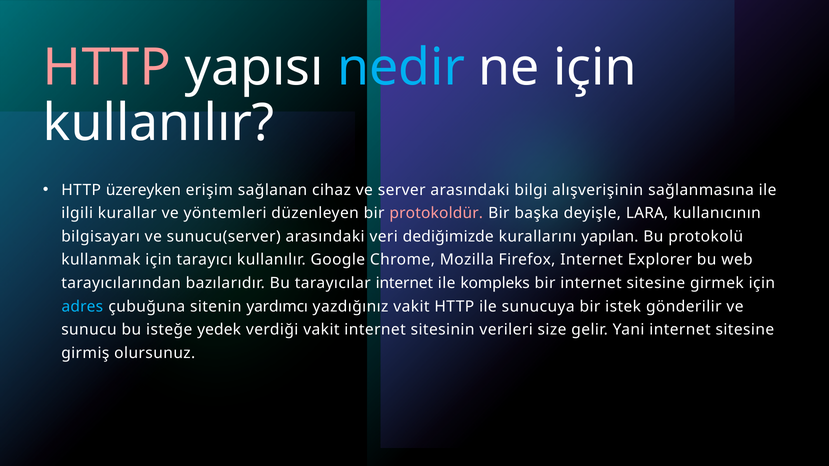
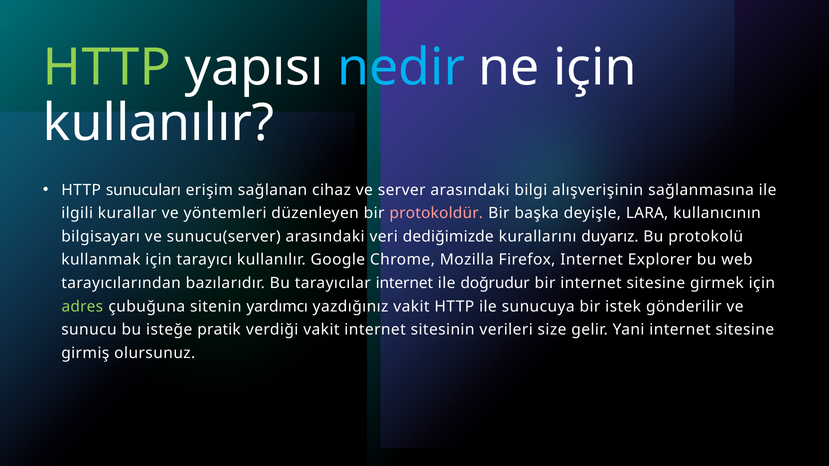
HTTP colour: pink -> light green (107, 67)
üzereyken: üzereyken -> sunucuları (143, 190)
yapılan: yapılan -> duyarız (610, 237)
kompleks: kompleks -> doğrudur (495, 283)
adres colour: light blue -> light green (82, 307)
yedek: yedek -> pratik (219, 330)
